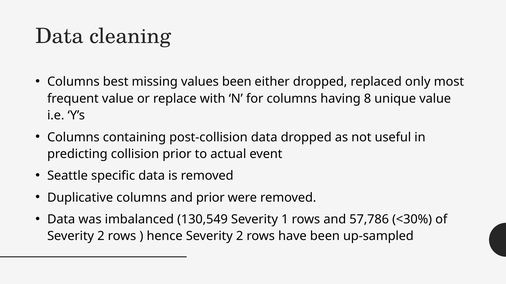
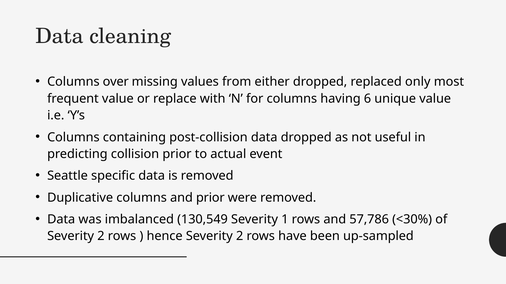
best: best -> over (116, 82)
values been: been -> from (237, 82)
8: 8 -> 6 (368, 99)
